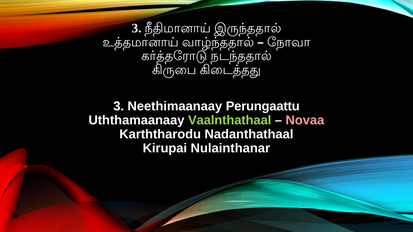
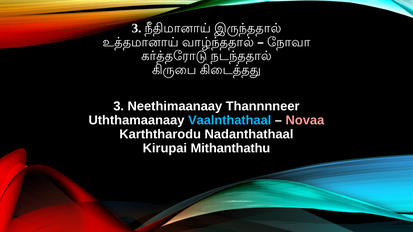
Perungaattu: Perungaattu -> Thannnneer (263, 107)
Vaalnthathaal colour: light green -> light blue (230, 120)
Nulainthanar: Nulainthanar -> Mithanthathu (230, 148)
